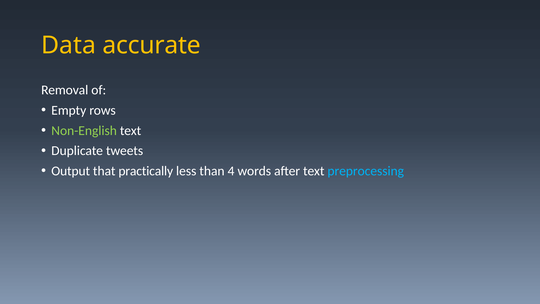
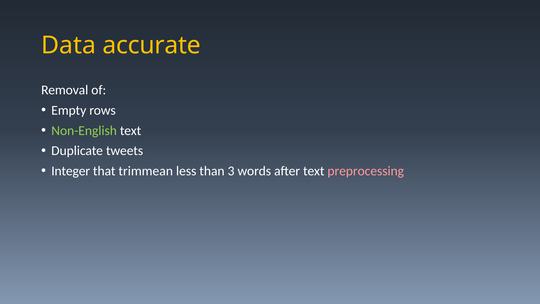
Output: Output -> Integer (71, 171)
practically: practically -> trimmean (146, 171)
4: 4 -> 3 (231, 171)
preprocessing colour: light blue -> pink (366, 171)
